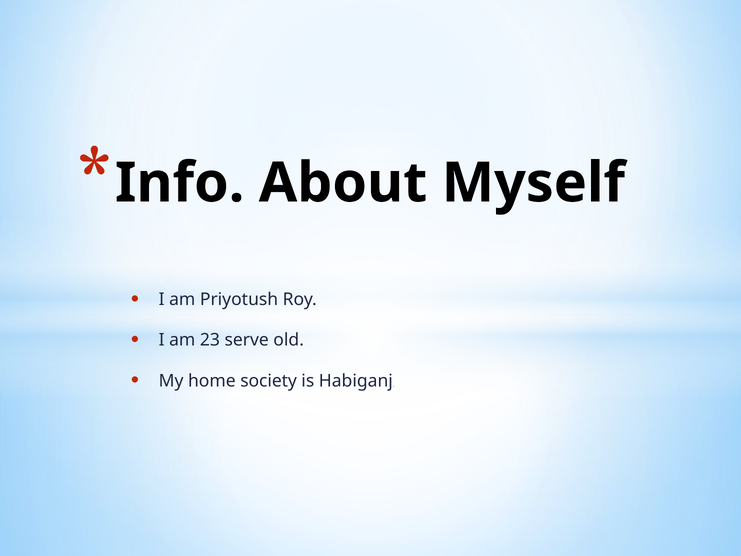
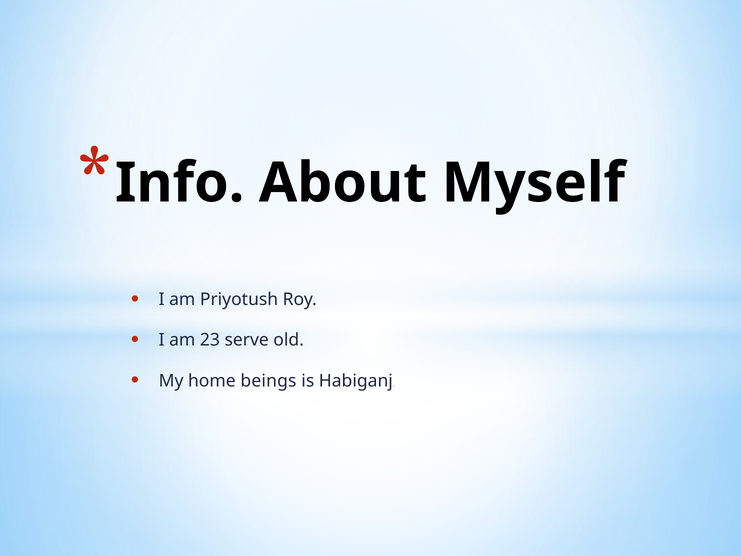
society: society -> beings (268, 381)
